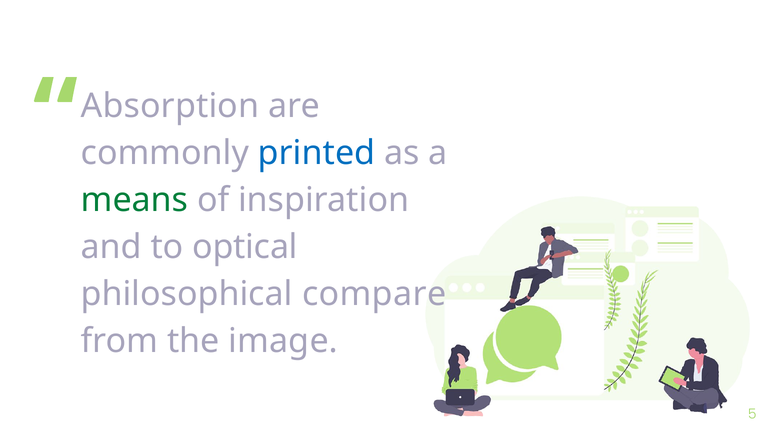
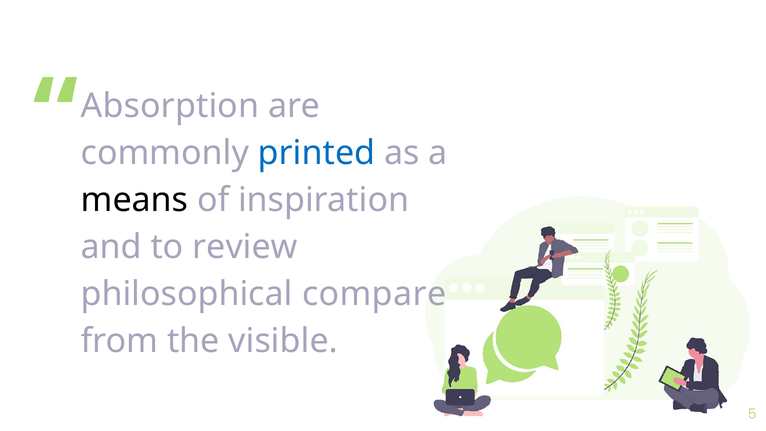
means colour: green -> black (134, 200)
optical: optical -> review (245, 247)
image: image -> visible (283, 341)
